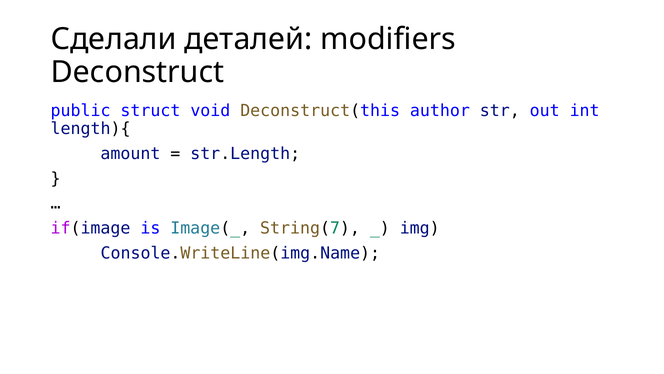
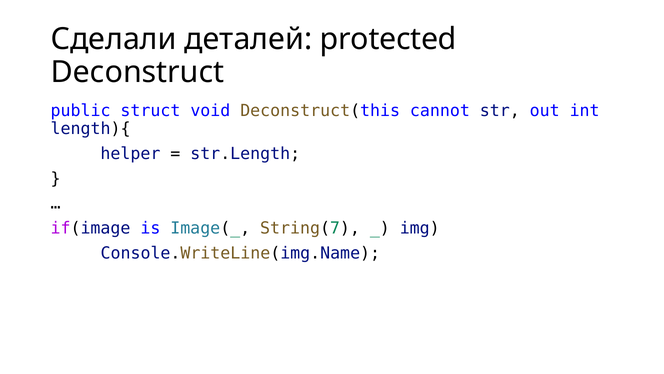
modifiers: modifiers -> protected (388, 39)
author: author -> cannot (440, 111)
amount: amount -> helper (130, 154)
